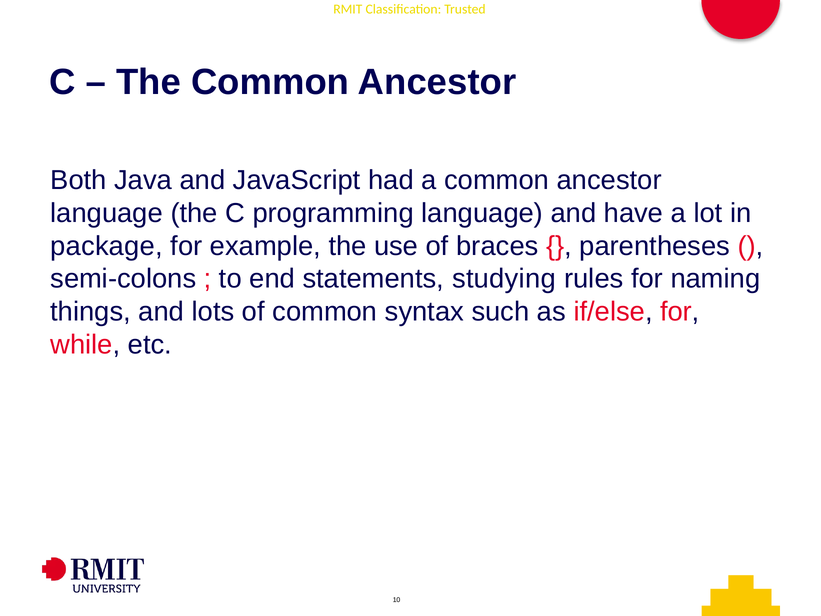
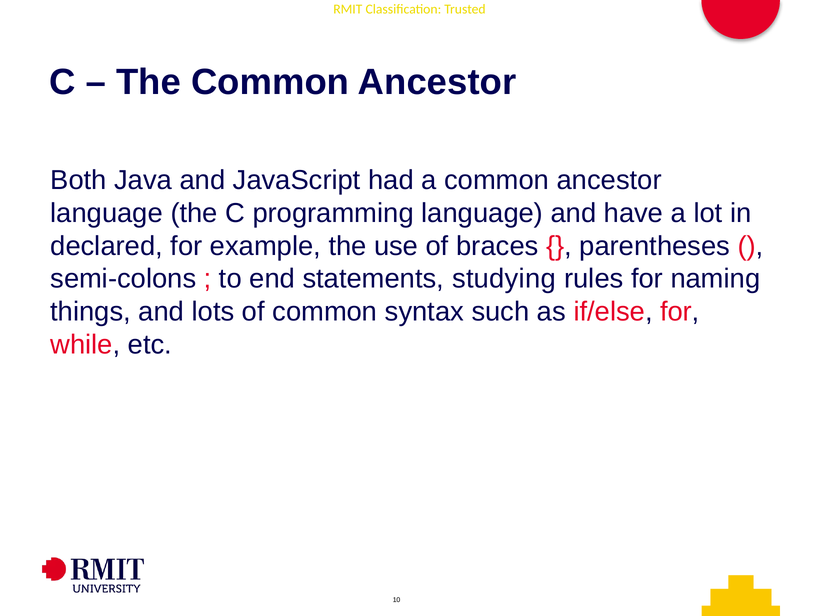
package: package -> declared (107, 246)
